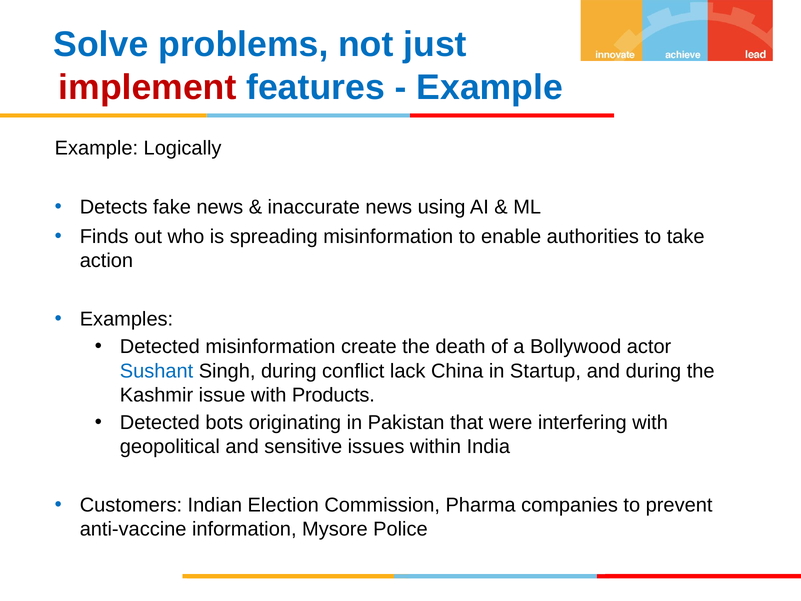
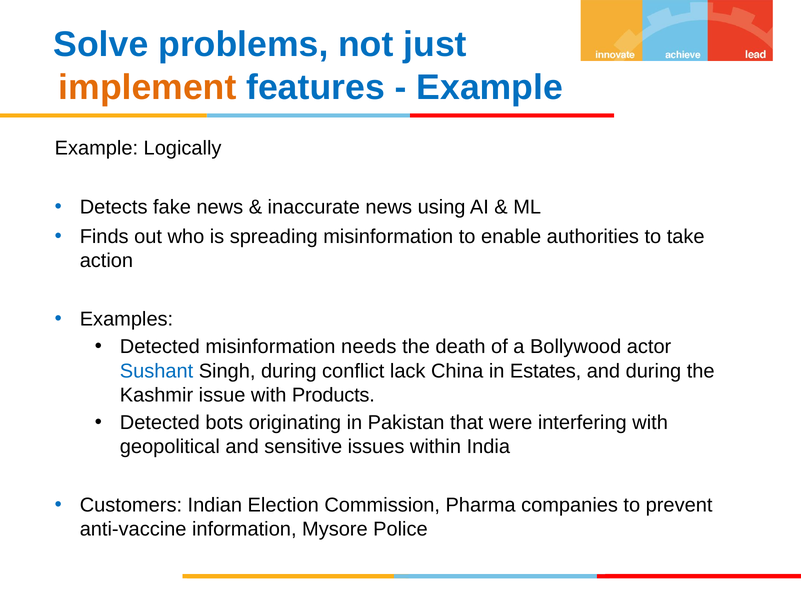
implement colour: red -> orange (148, 87)
create: create -> needs (369, 347)
Startup: Startup -> Estates (546, 371)
